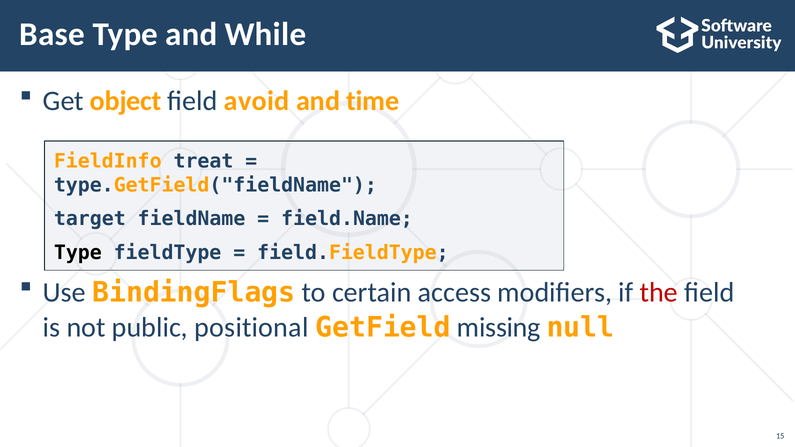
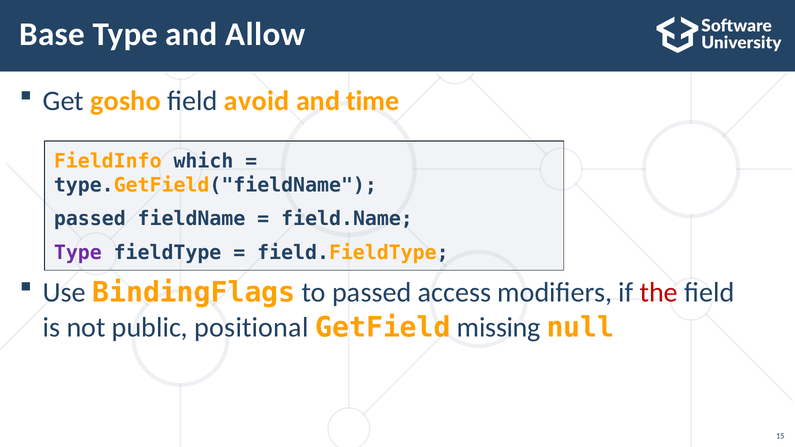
While: While -> Allow (265, 34)
object: object -> gosho (126, 101)
treat: treat -> which (203, 161)
target: target -> passed (90, 219)
Type colour: black -> purple (78, 253)
to certain: certain -> passed (372, 292)
